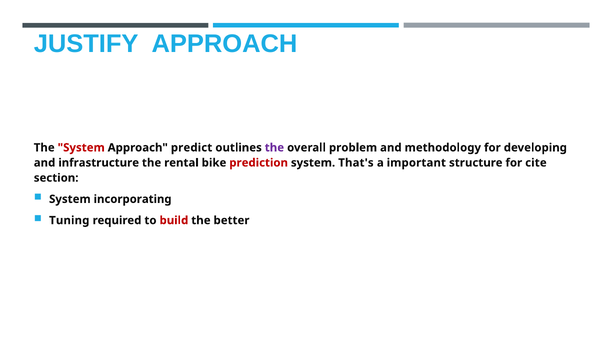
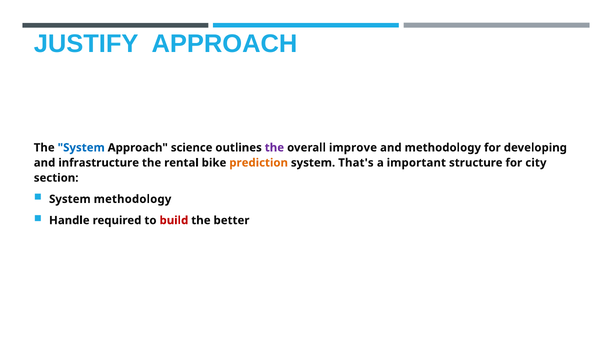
System colour: red -> blue (81, 148)
predict: predict -> science (192, 148)
problem: problem -> improve (353, 148)
prediction colour: red -> orange (259, 163)
cite: cite -> city (536, 163)
System incorporating: incorporating -> methodology (133, 199)
Tuning: Tuning -> Handle (69, 221)
